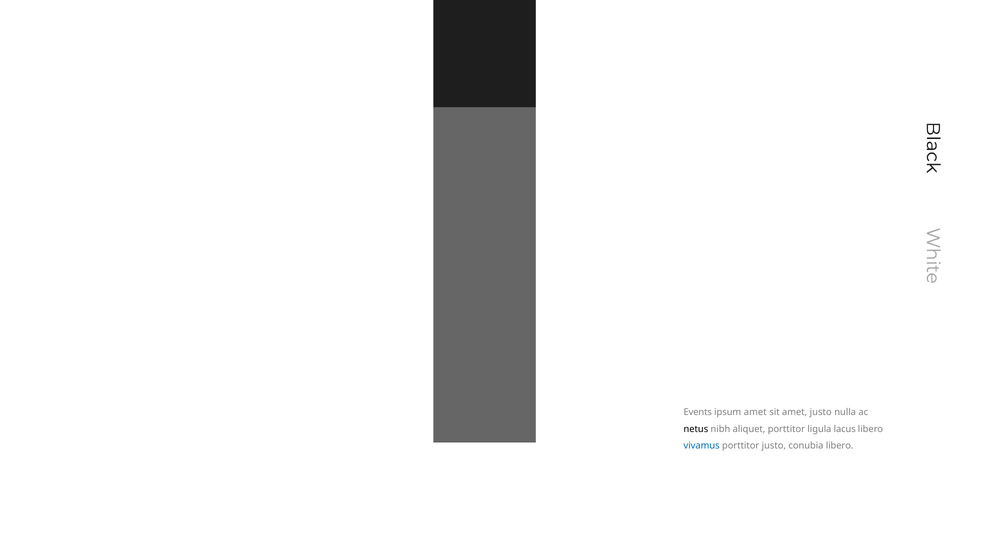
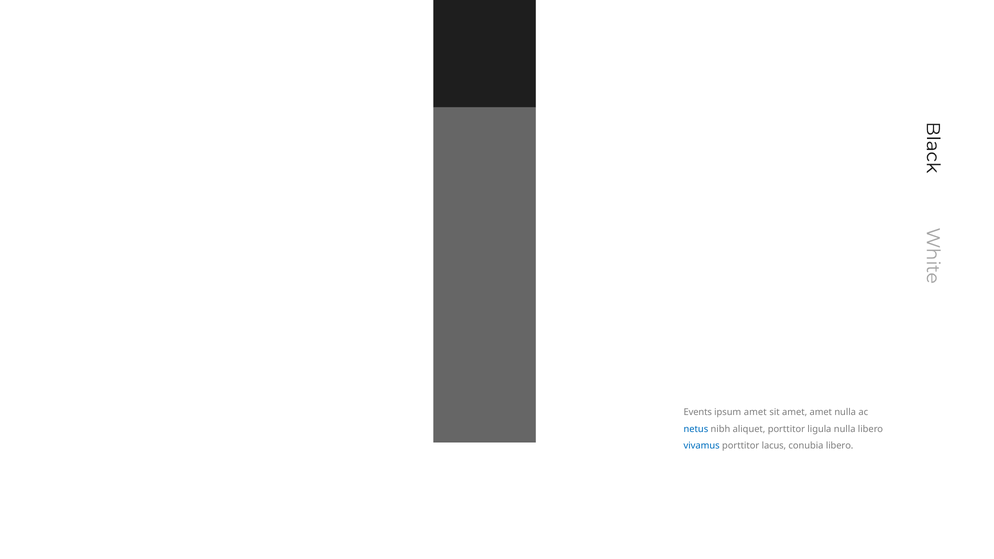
amet justo: justo -> amet (821, 412)
netus colour: black -> blue (696, 429)
ligula lacus: lacus -> nulla (845, 429)
porttitor justo: justo -> lacus (774, 446)
